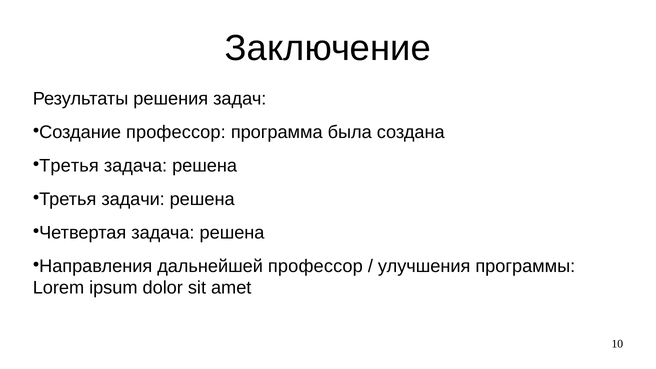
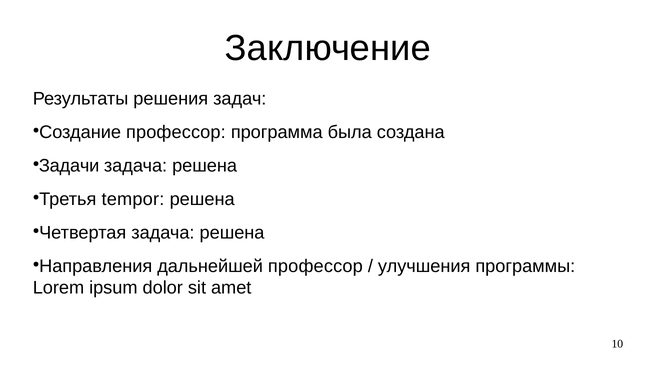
Третья: Третья -> Задачи (69, 166)
задачи: задачи -> tempor (133, 199)
